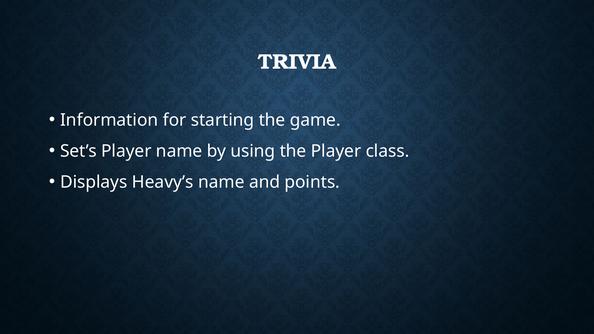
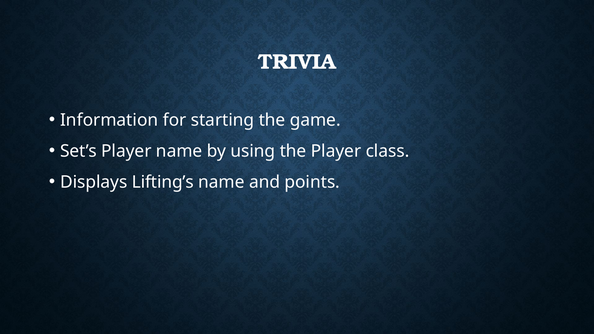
Heavy’s: Heavy’s -> Lifting’s (163, 182)
